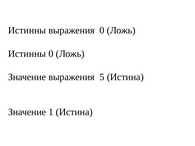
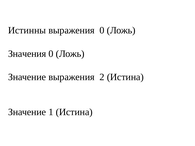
Истинны: Истинны -> Значения (27, 54)
5: 5 -> 2 (102, 77)
